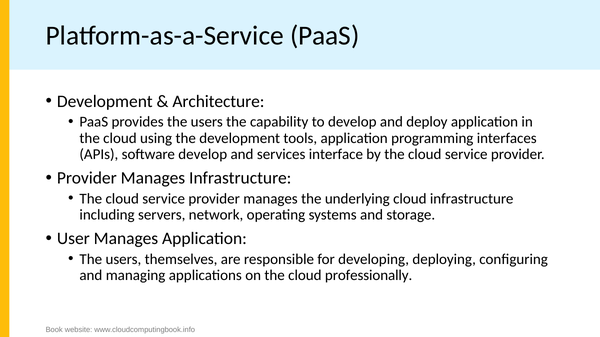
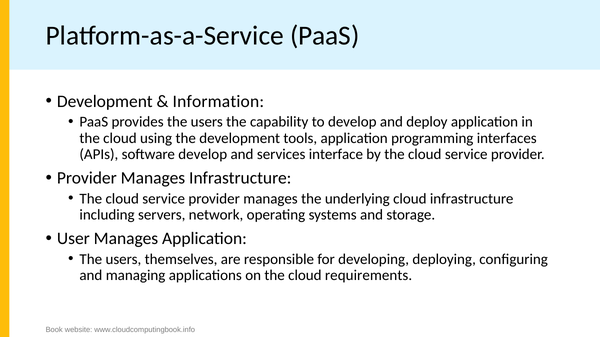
Architecture: Architecture -> Information (218, 101)
professionally: professionally -> requirements (369, 276)
